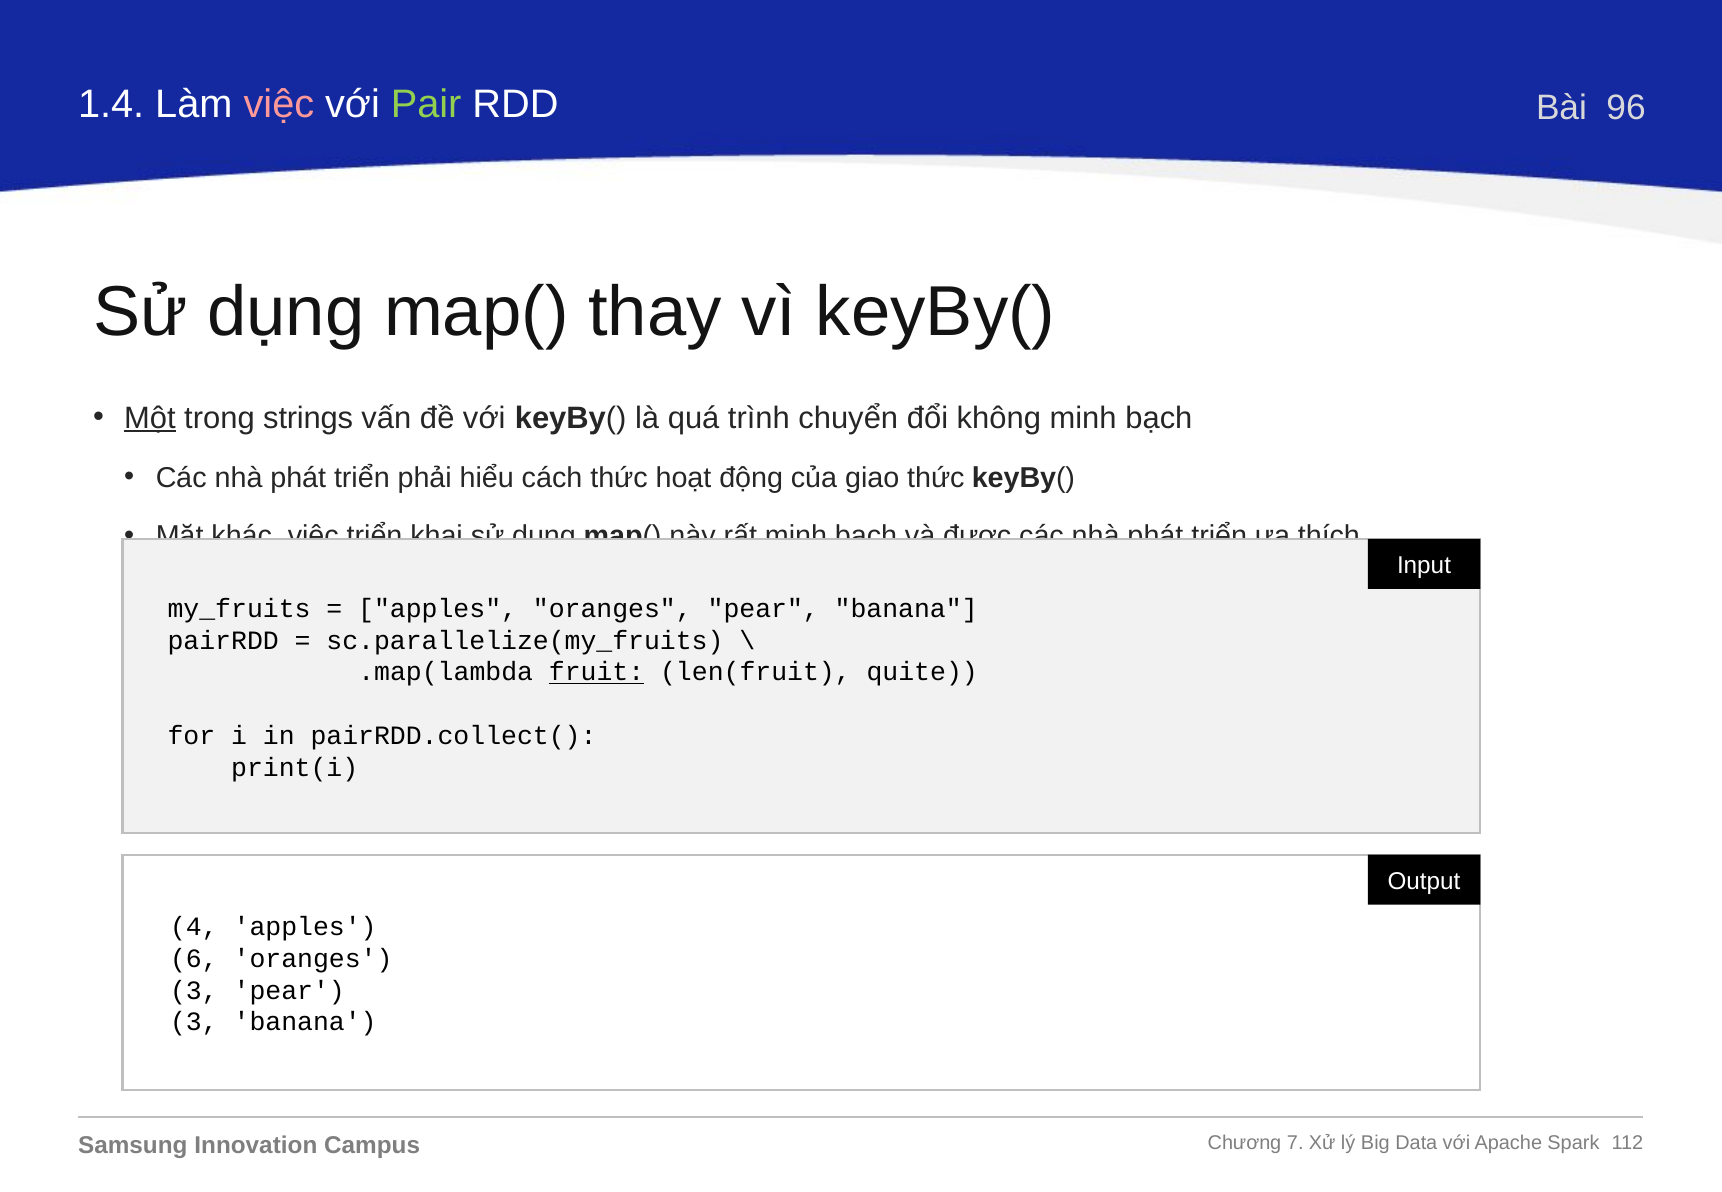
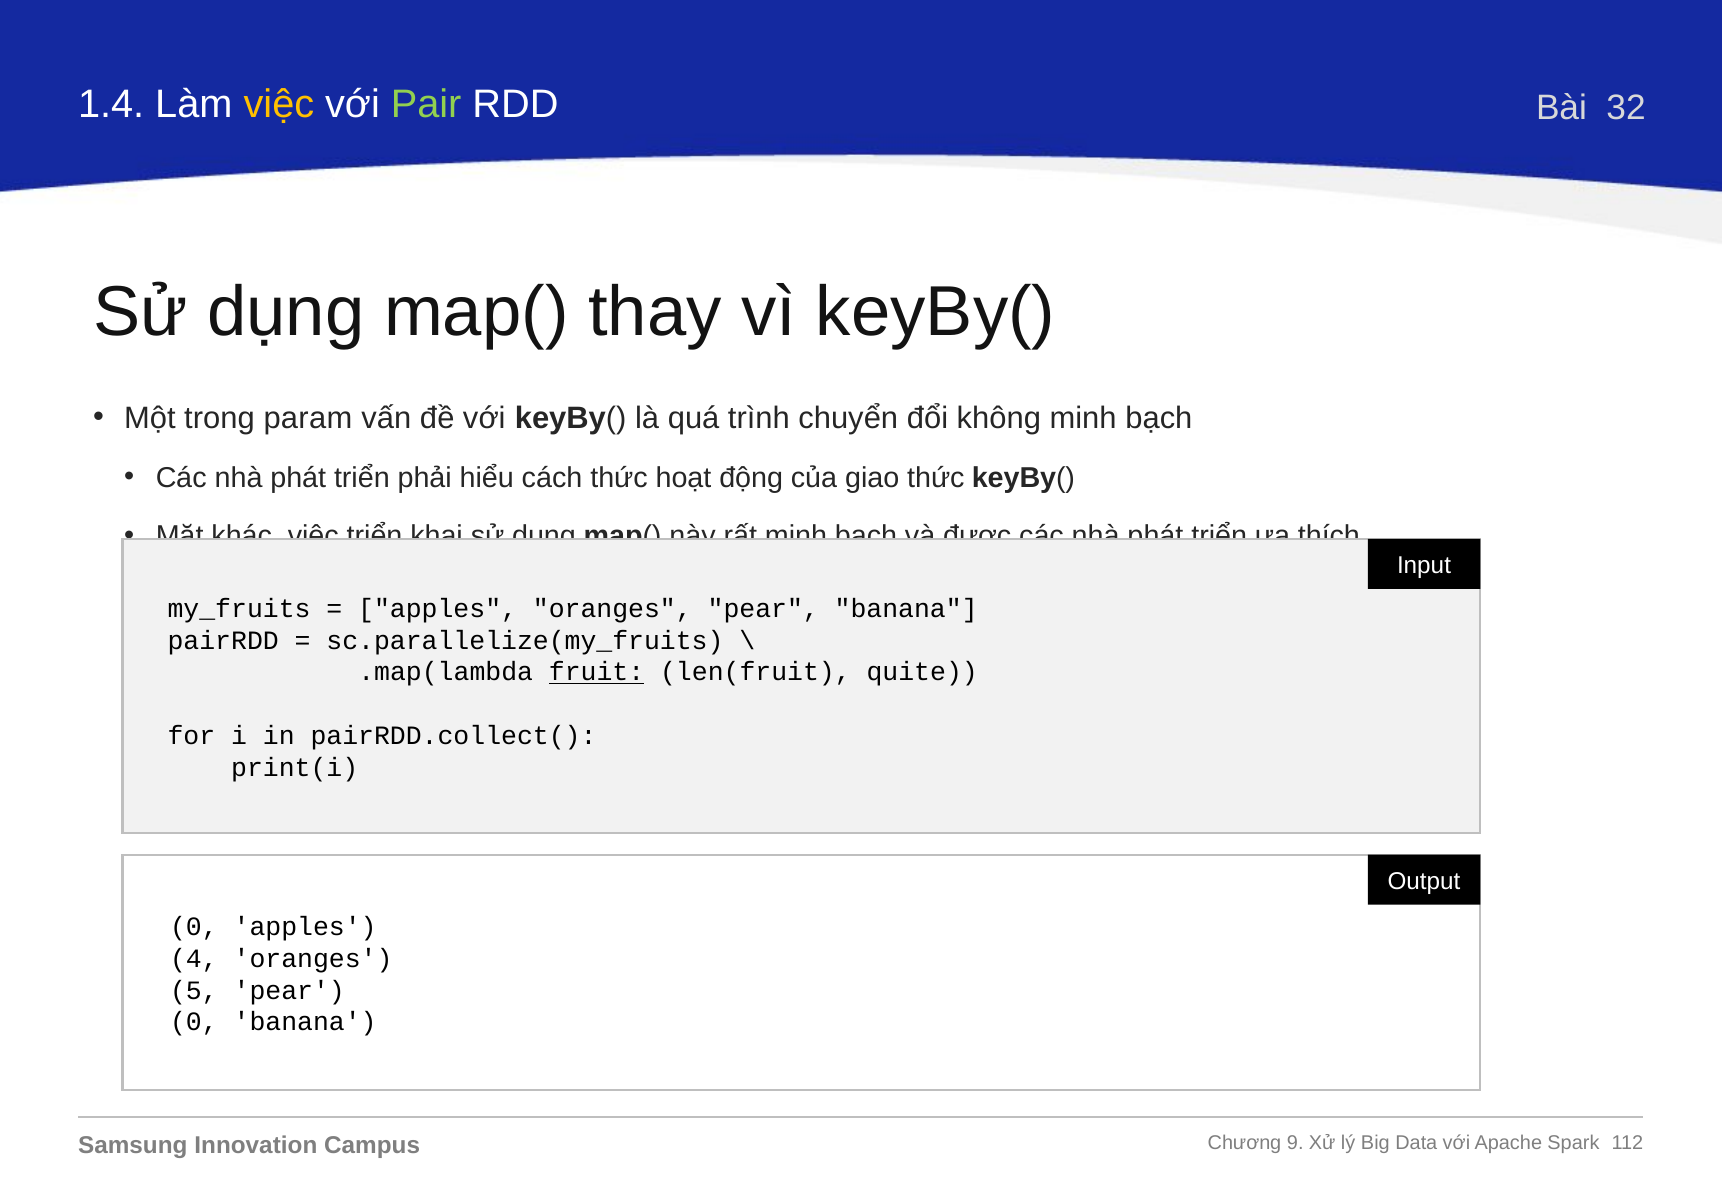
việc colour: pink -> yellow (279, 104)
96: 96 -> 32 (1626, 107)
Một underline: present -> none (150, 418)
strings: strings -> param (308, 418)
4: 4 -> 0 (194, 927)
6: 6 -> 4 (194, 959)
3: 3 -> 5 (194, 990)
3: 3 -> 0 (194, 1022)
7: 7 -> 9 (1295, 1143)
